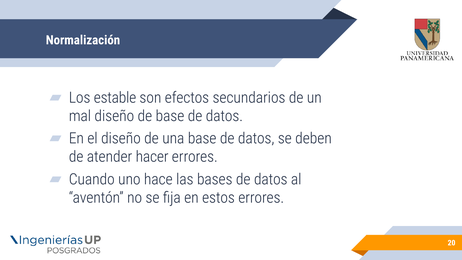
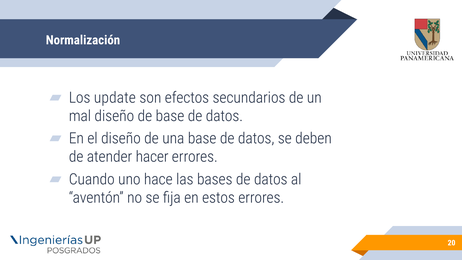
estable: estable -> update (115, 98)
